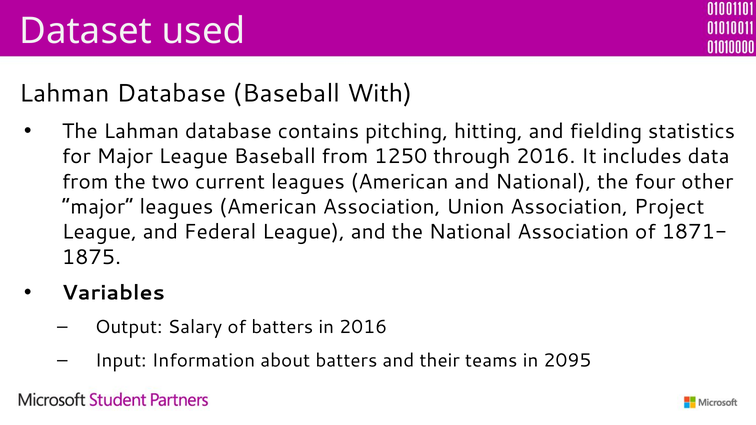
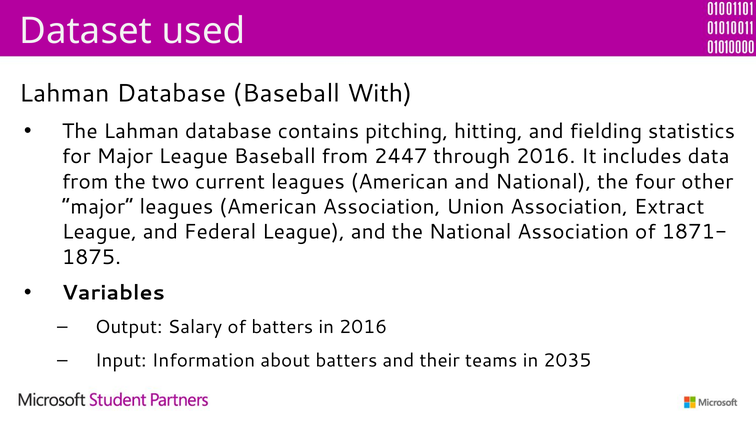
1250: 1250 -> 2447 (401, 157)
Project: Project -> Extract (669, 207)
2095: 2095 -> 2035 (567, 361)
